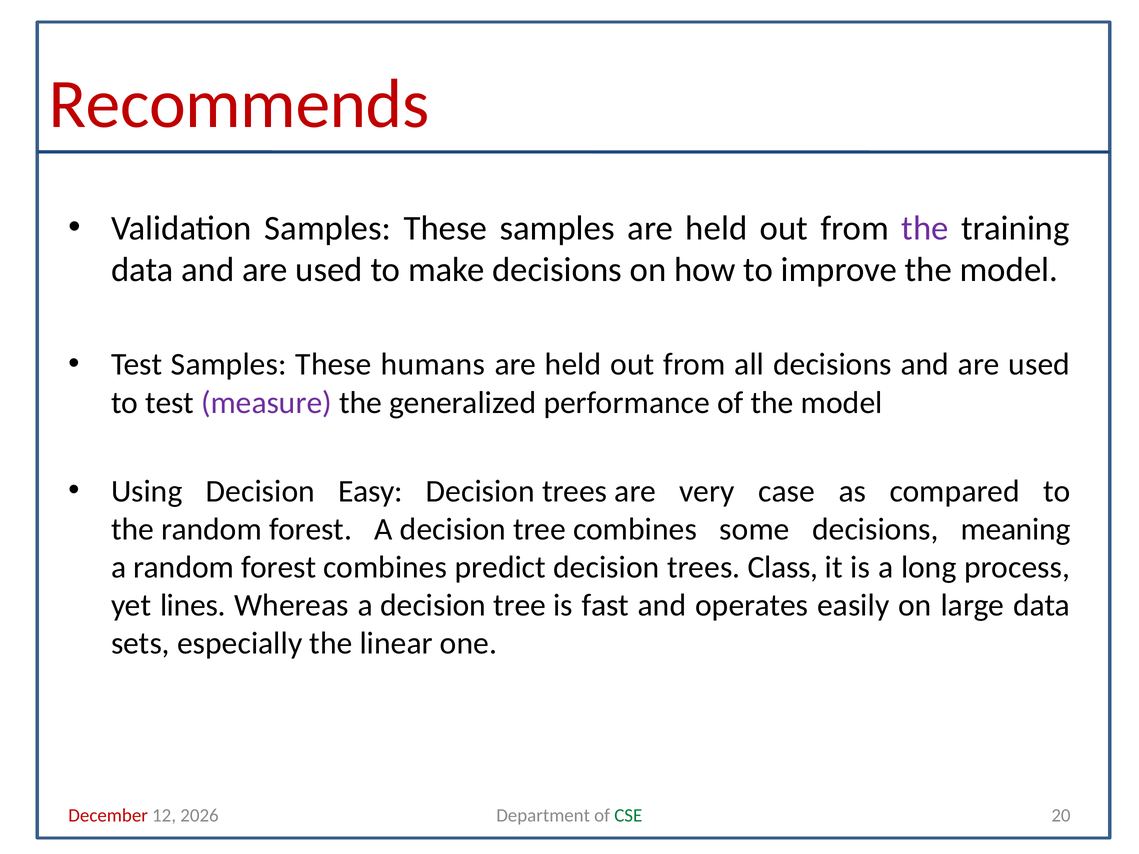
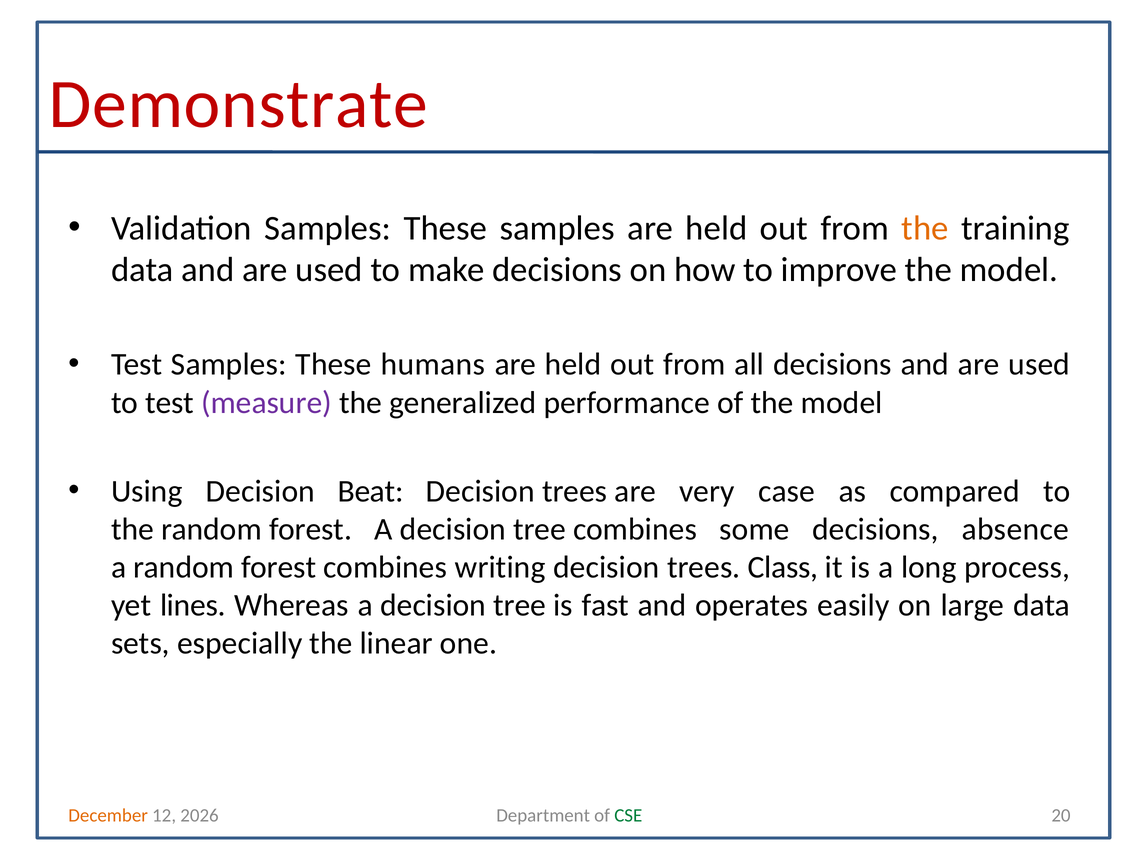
Recommends: Recommends -> Demonstrate (238, 105)
the colour: purple -> orange (925, 228)
Easy: Easy -> Beat (371, 491)
meaning: meaning -> absence (1015, 529)
predict: predict -> writing (500, 567)
December colour: red -> orange (108, 816)
